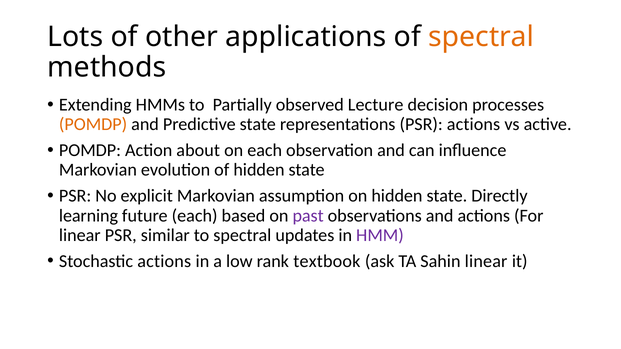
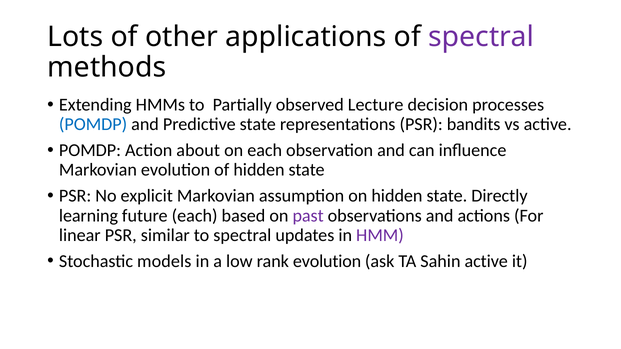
spectral colour: orange -> purple (481, 37)
POMDP colour: orange -> blue (93, 125)
PSR actions: actions -> bandits (474, 125)
Stochastic actions: actions -> models (164, 261)
rank textbook: textbook -> evolution (327, 261)
Sahin linear: linear -> active (486, 261)
